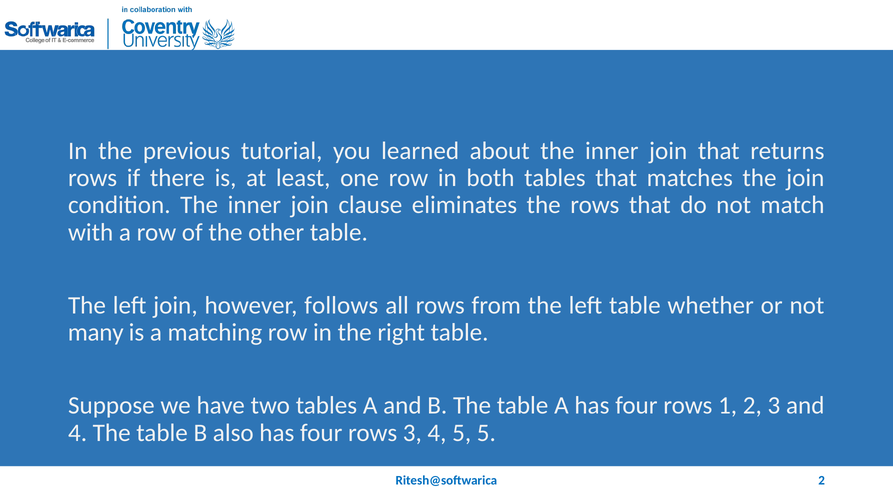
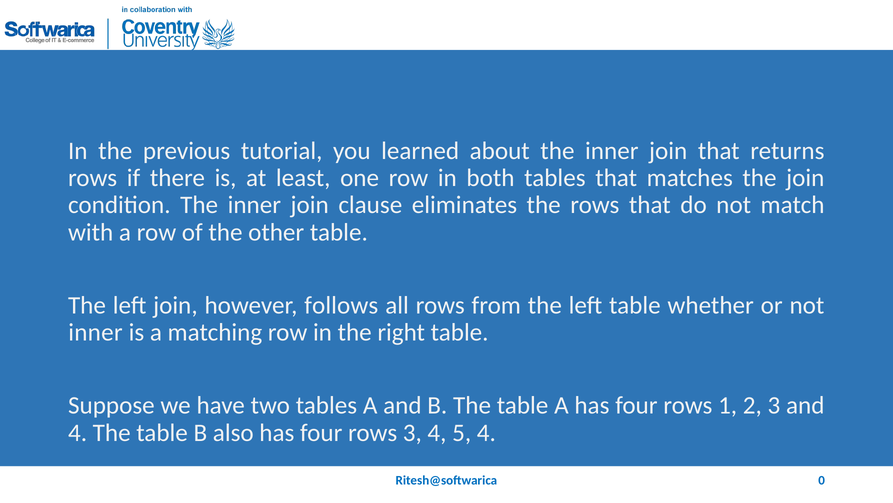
many: many -> inner (95, 332)
5 5: 5 -> 4 (486, 432)
Ritesh@softwarica 2: 2 -> 0 (822, 480)
